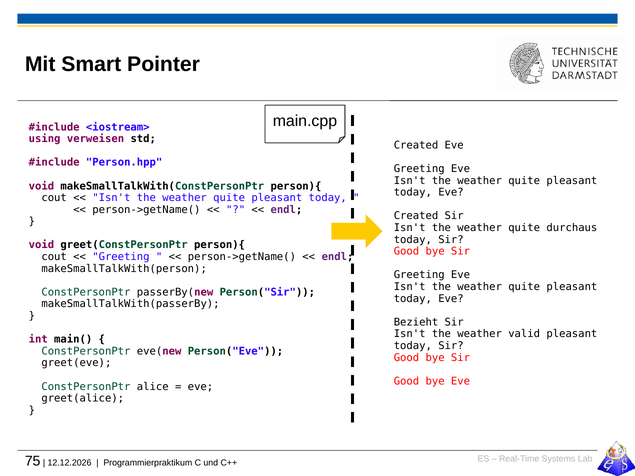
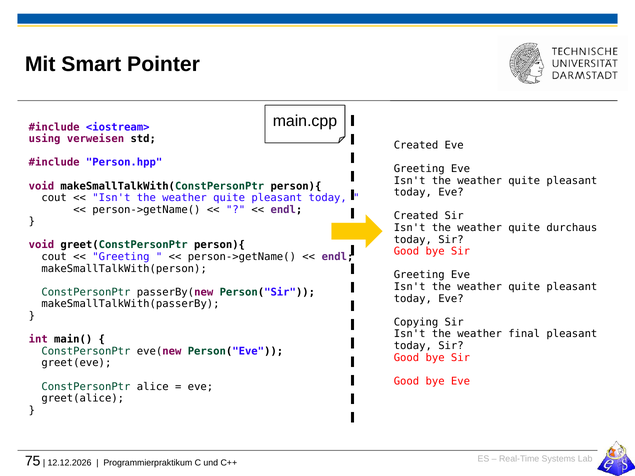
Bezieht: Bezieht -> Copying (416, 322)
valid: valid -> final (524, 334)
